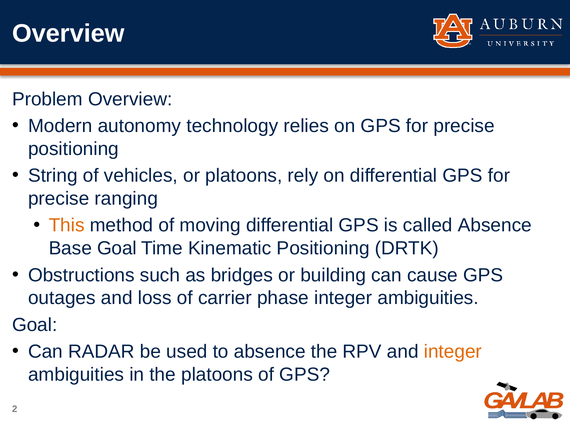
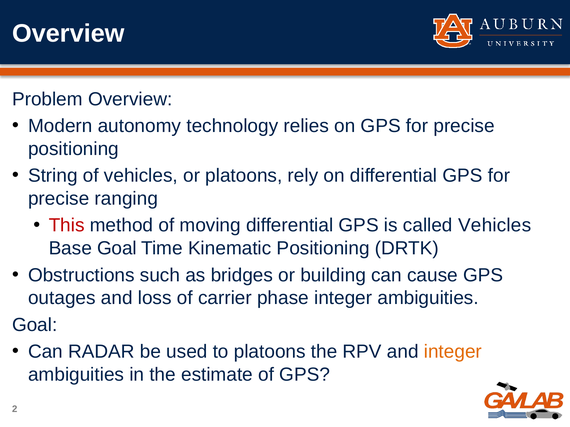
This colour: orange -> red (67, 226)
called Absence: Absence -> Vehicles (495, 226)
to absence: absence -> platoons (270, 352)
the platoons: platoons -> estimate (217, 375)
